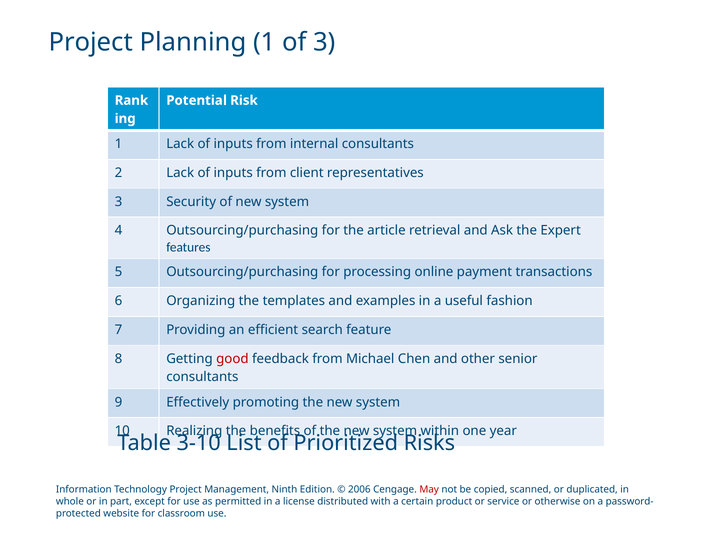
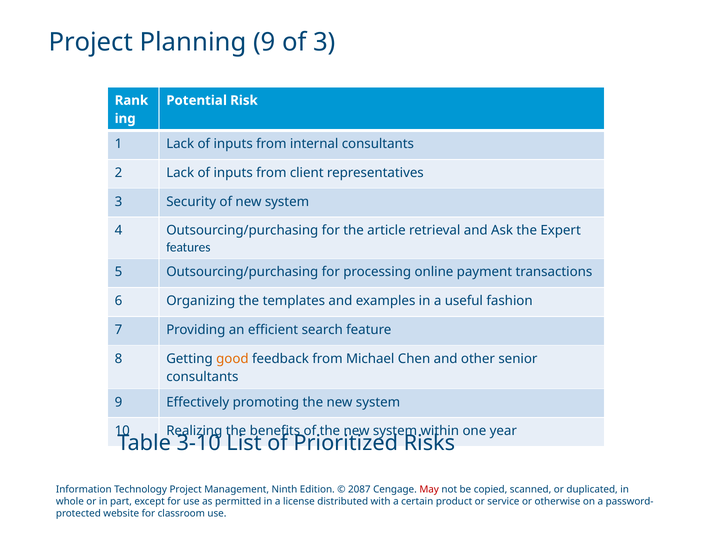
Planning 1: 1 -> 9 (264, 42)
good colour: red -> orange (232, 359)
2006: 2006 -> 2087 (359, 490)
